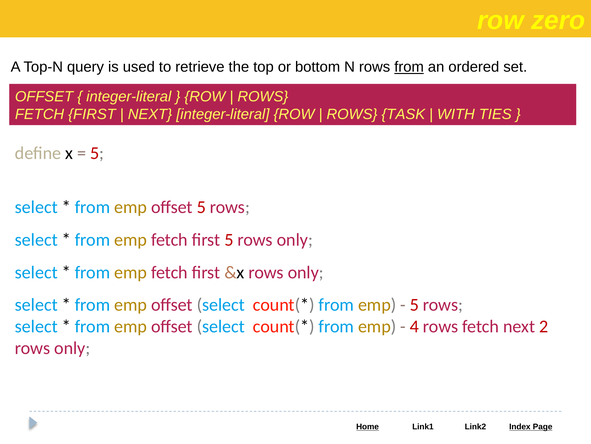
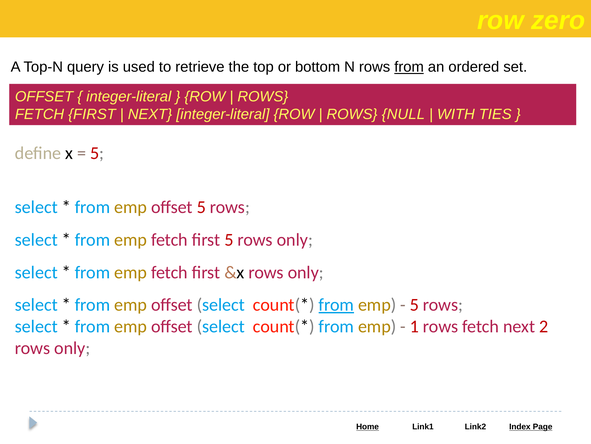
TASK: TASK -> NULL (403, 114)
from underline: none -> present (336, 304)
4: 4 -> 1 (414, 326)
